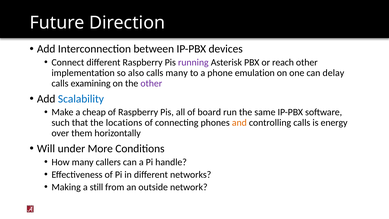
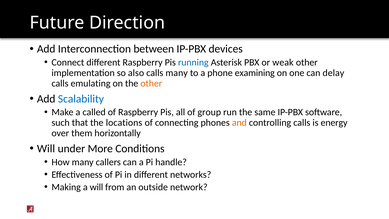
running colour: purple -> blue (193, 62)
reach: reach -> weak (283, 62)
emulation: emulation -> examining (255, 73)
examining: examining -> emulating (91, 83)
other colour: purple -> orange (151, 83)
cheap: cheap -> called (94, 112)
board: board -> group (209, 112)
a still: still -> will (96, 187)
